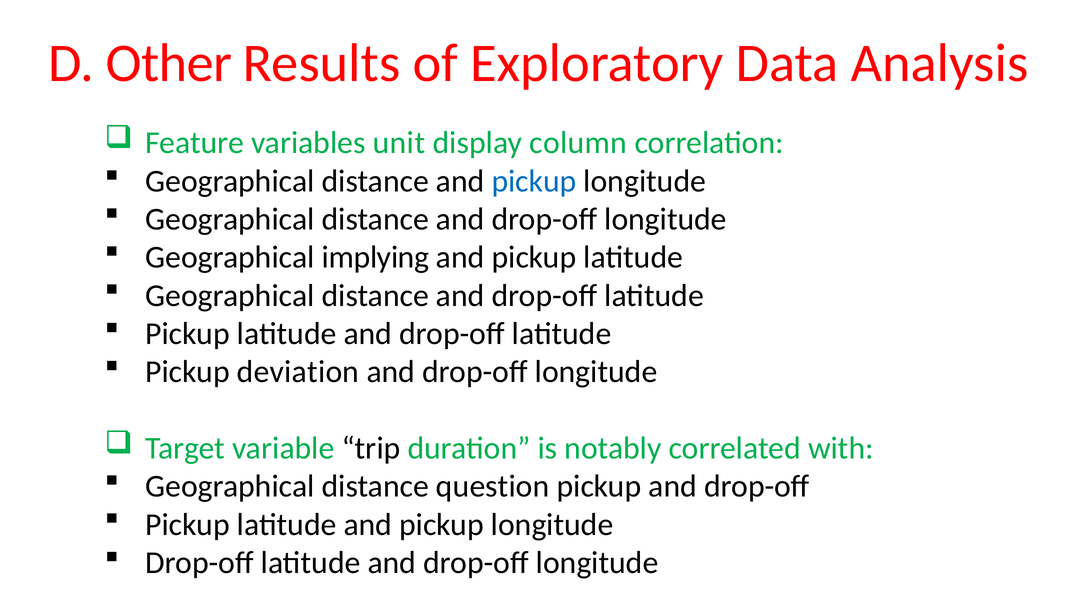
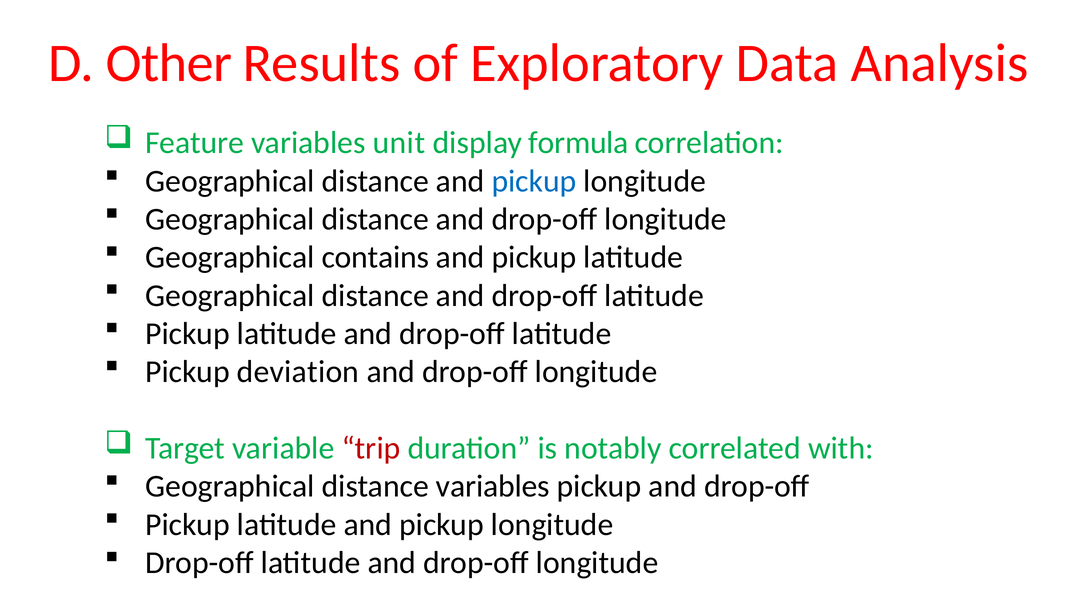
column: column -> formula (579, 143)
implying: implying -> contains (375, 257)
trip colour: black -> red (371, 448)
distance question: question -> variables (493, 486)
